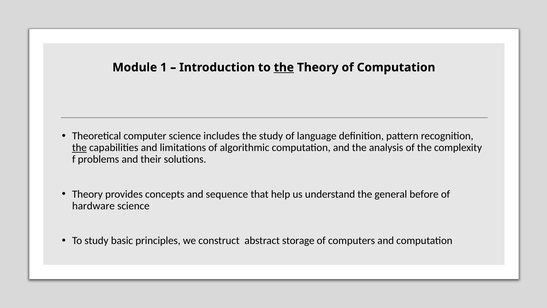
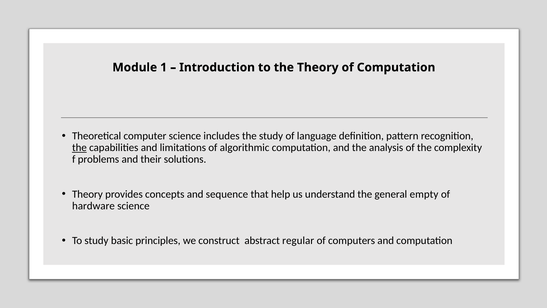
the underline: present -> none (284, 67)
before: before -> empty (424, 194)
storage: storage -> regular (298, 240)
